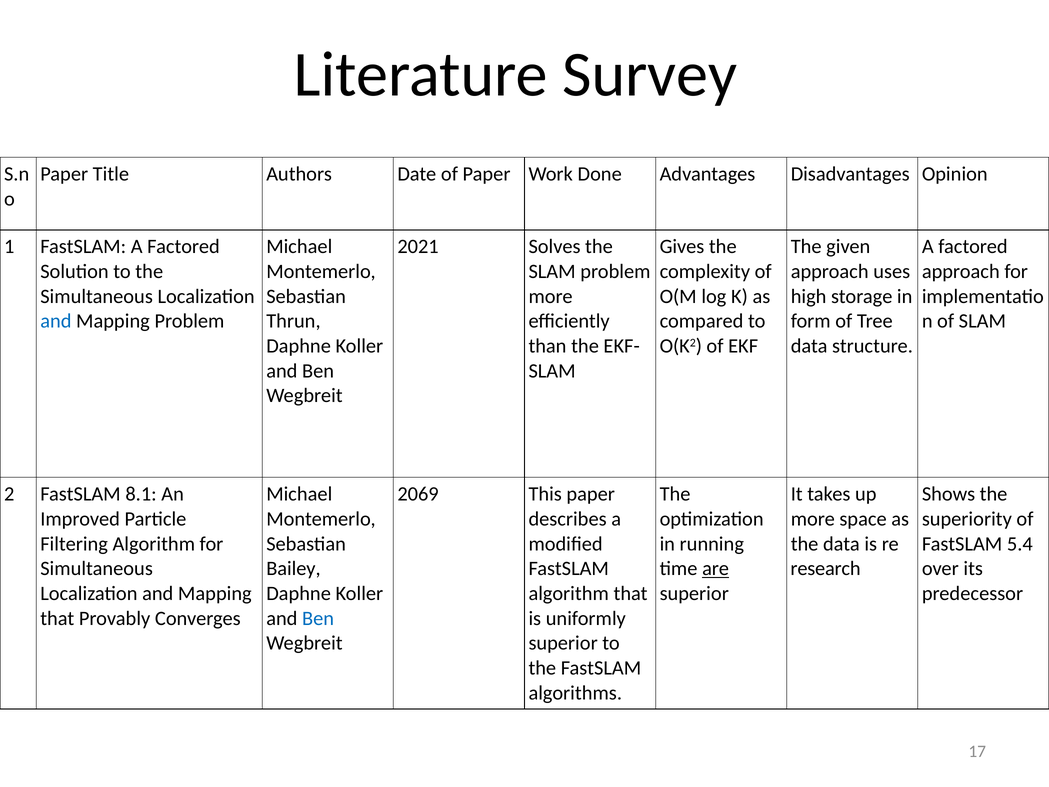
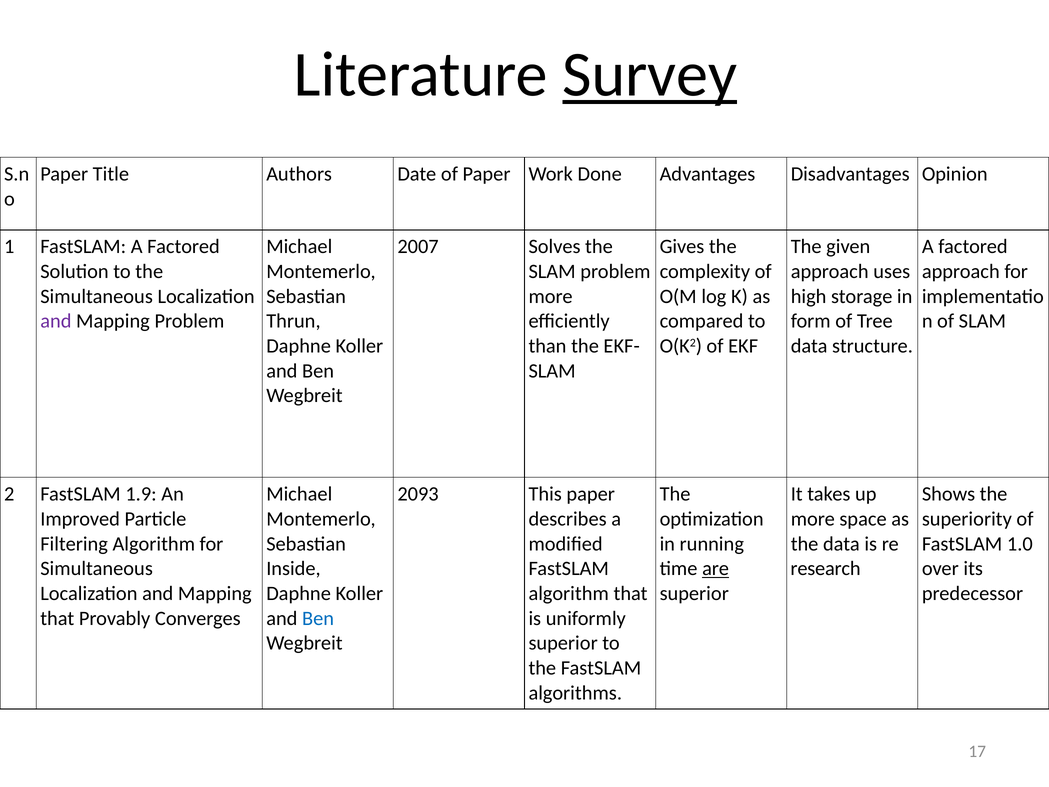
Survey underline: none -> present (650, 74)
2021: 2021 -> 2007 (418, 247)
and colour: blue -> purple (56, 321)
8.1: 8.1 -> 1.9 (141, 494)
2069: 2069 -> 2093 (418, 494)
5.4: 5.4 -> 1.0 (1020, 544)
Bailey: Bailey -> Inside (293, 568)
